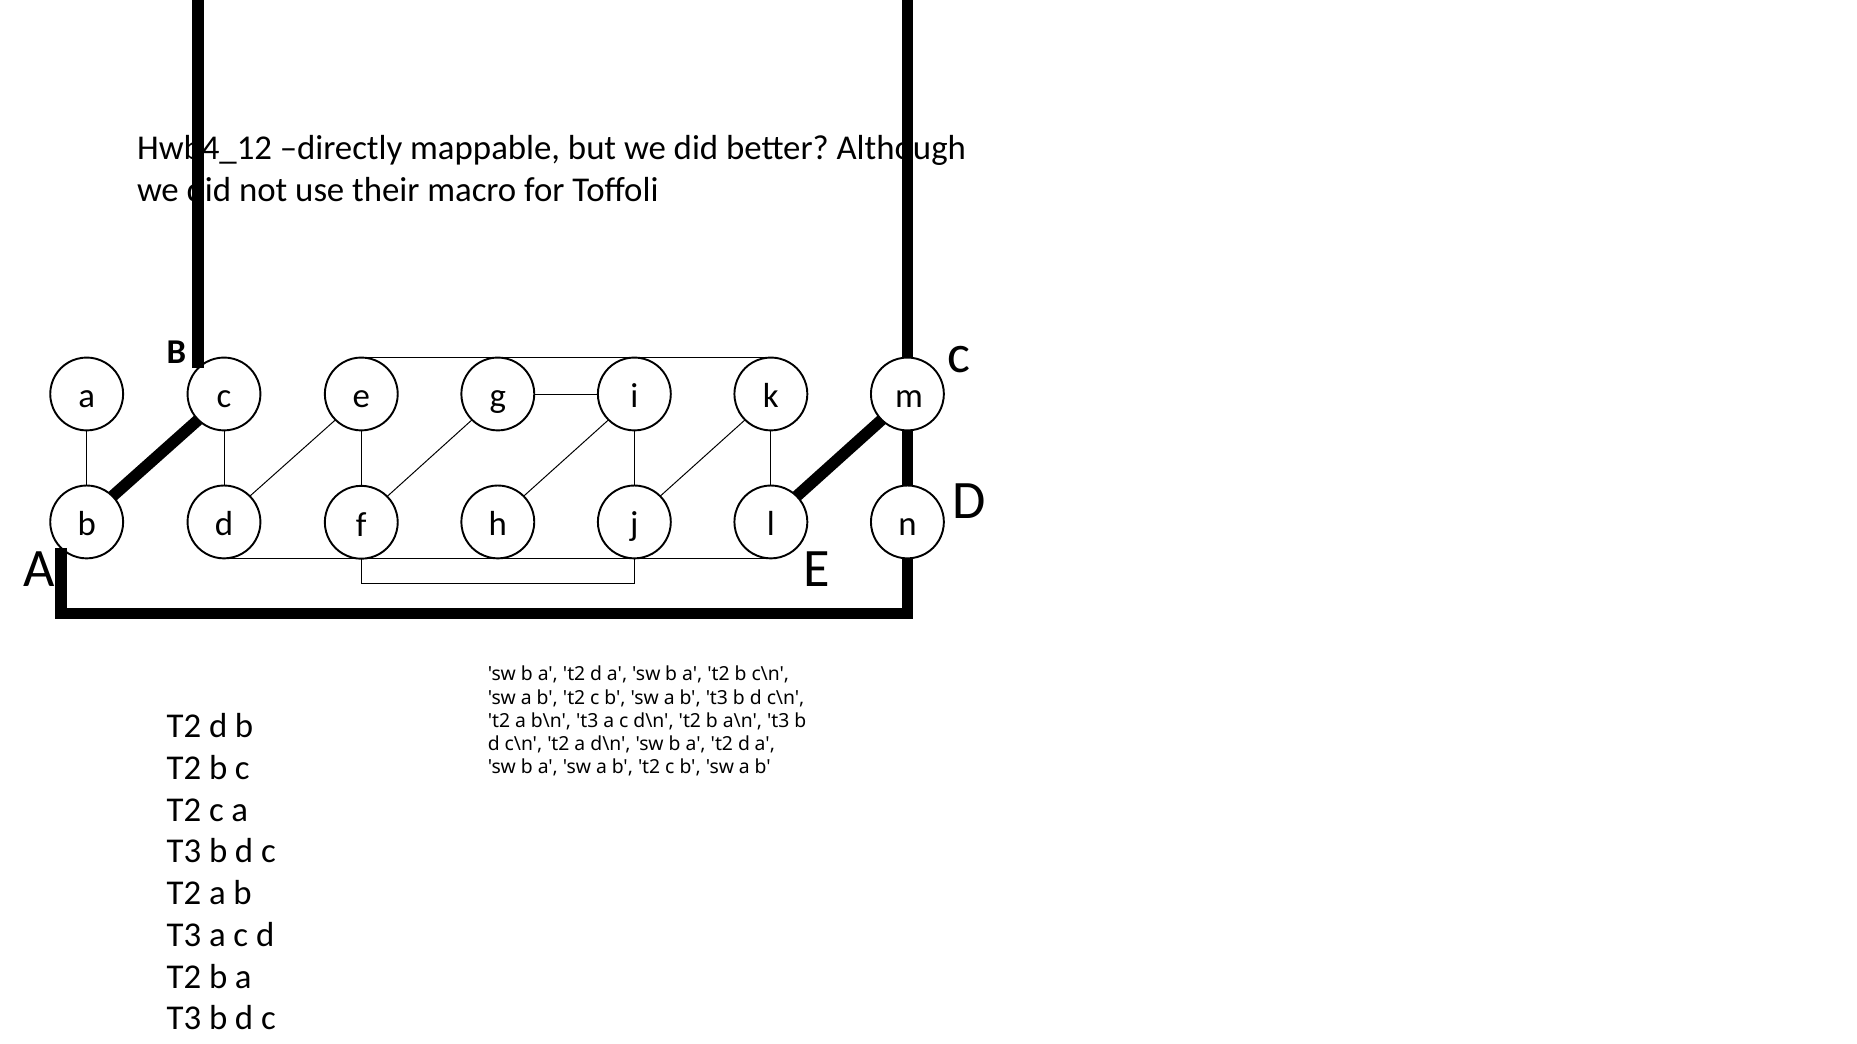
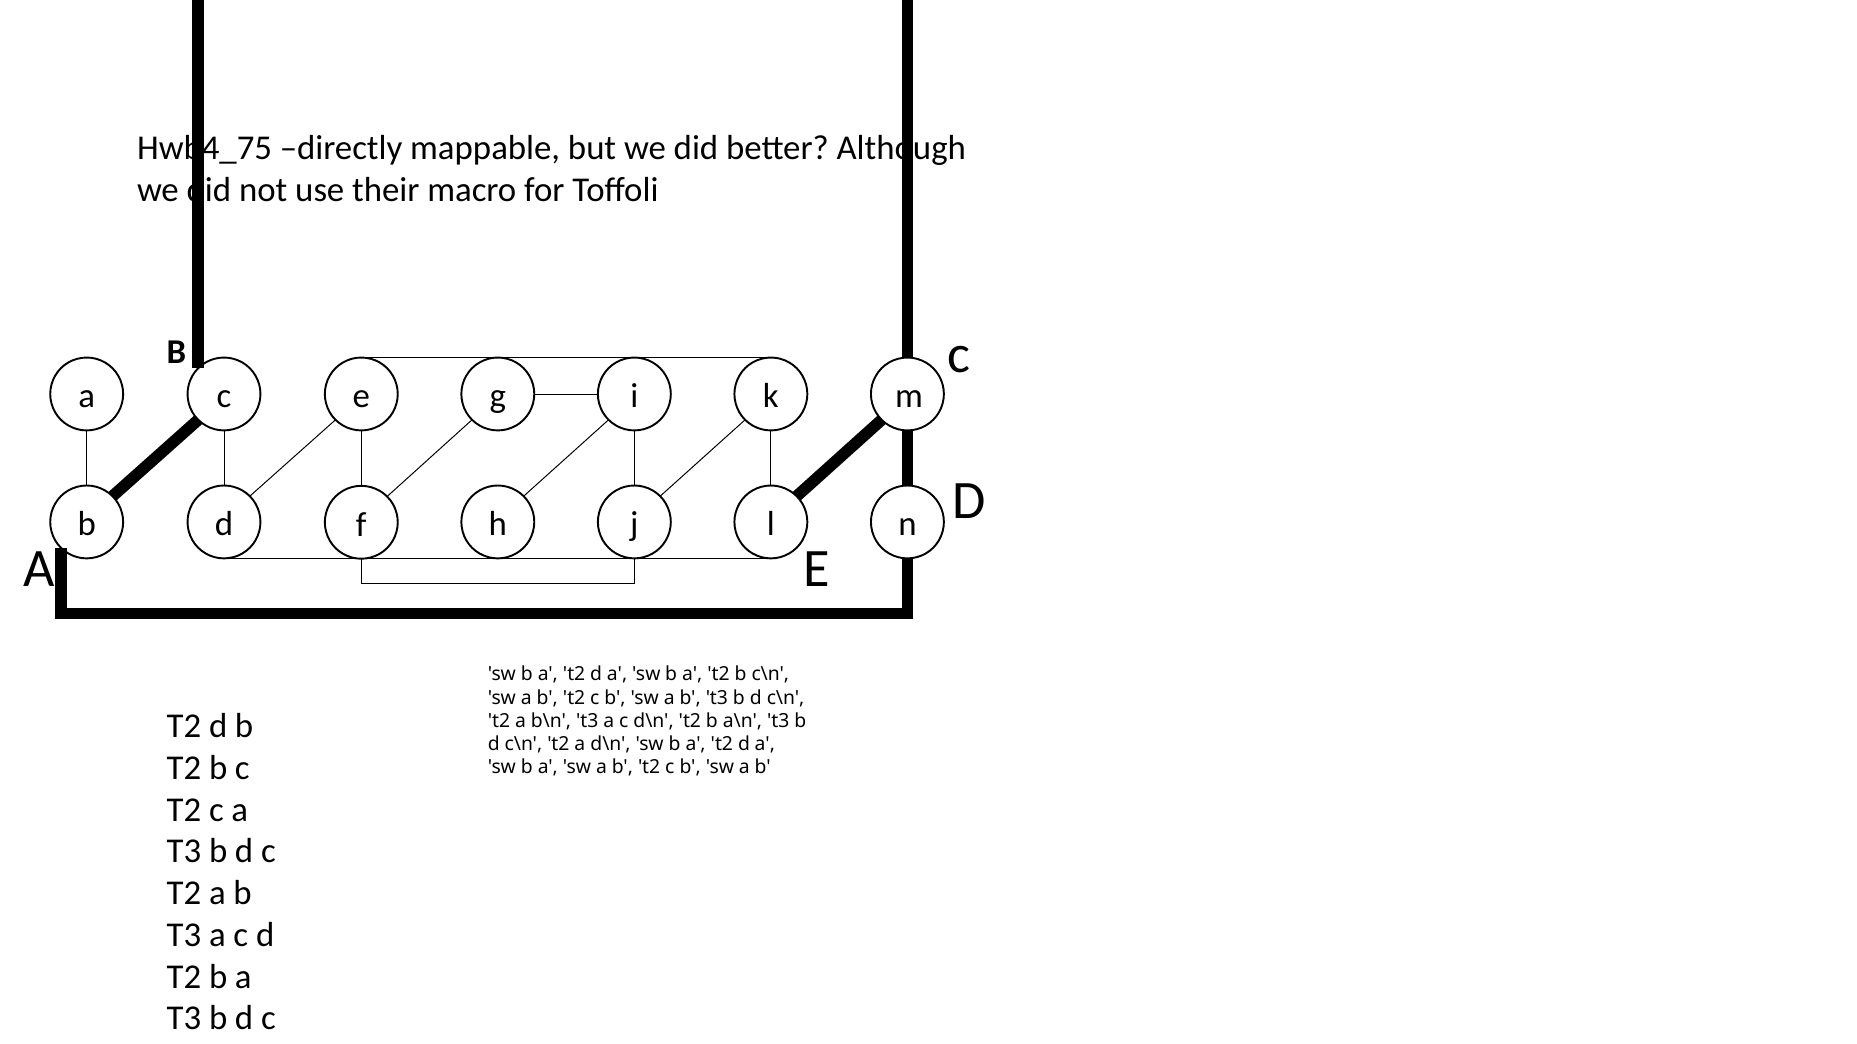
Hwb4_12: Hwb4_12 -> Hwb4_75 (205, 148)
